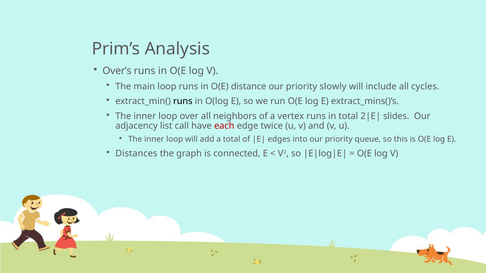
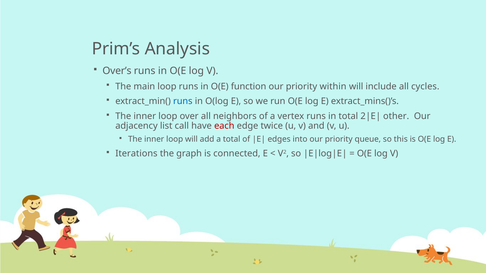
distance: distance -> function (249, 86)
slowly: slowly -> within (333, 86)
runs colour: black -> blue (183, 101)
slides: slides -> other (396, 116)
Distances: Distances -> Iterations (136, 154)
